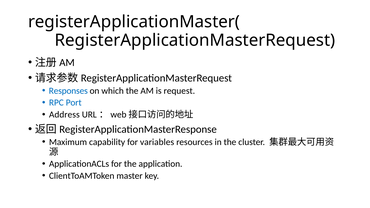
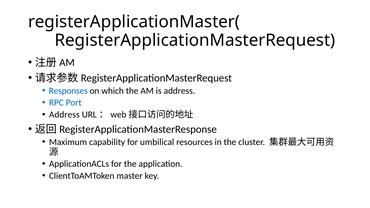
is request: request -> address (179, 91)
variables: variables -> umbilical (157, 142)
